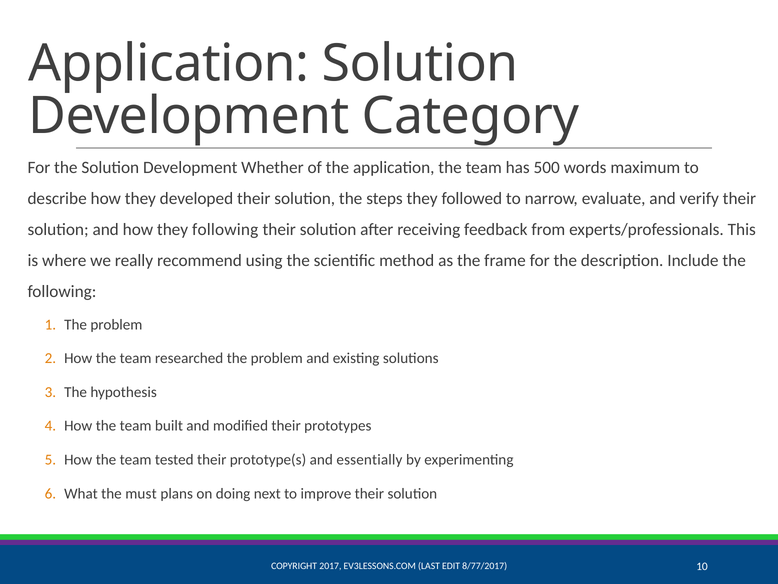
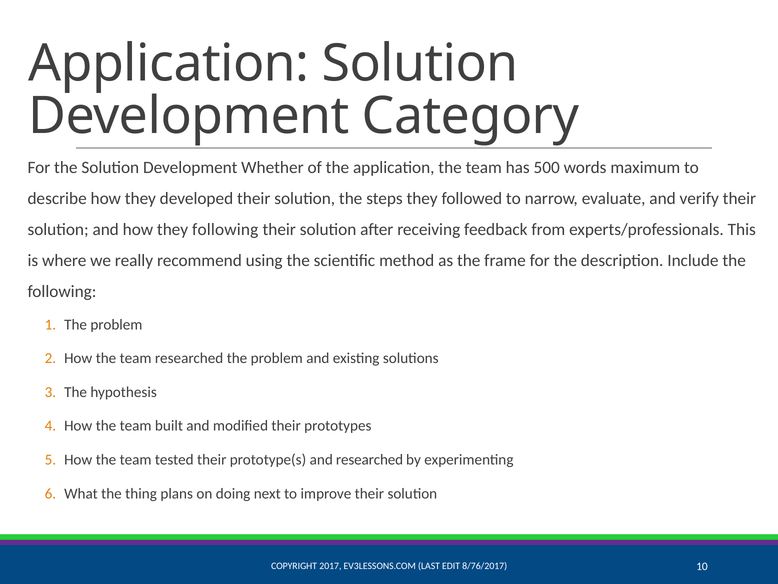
and essentially: essentially -> researched (370, 459)
must: must -> thing (141, 493)
8/77/2017: 8/77/2017 -> 8/76/2017 (485, 566)
